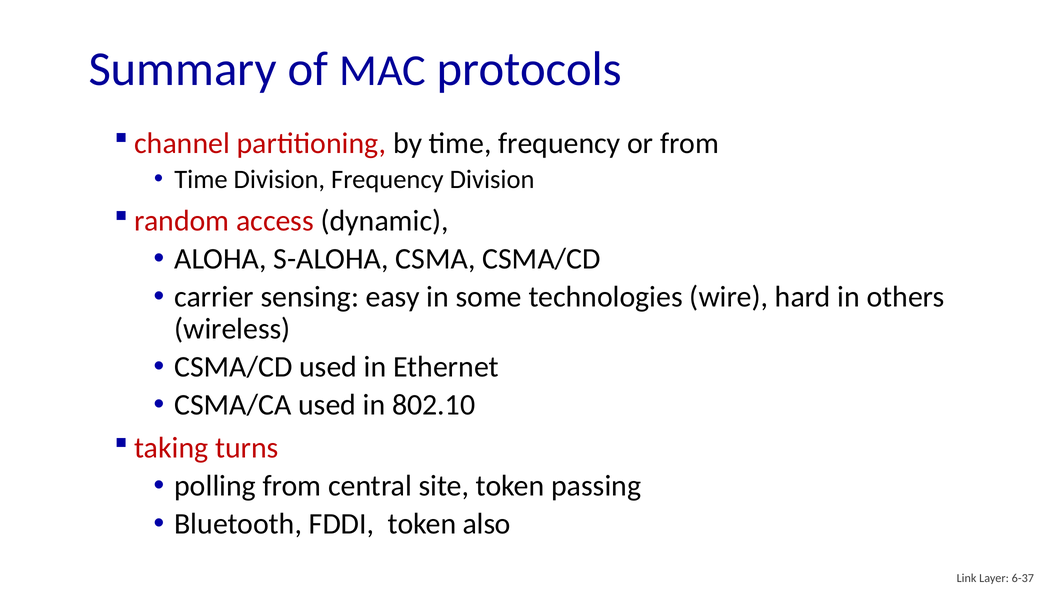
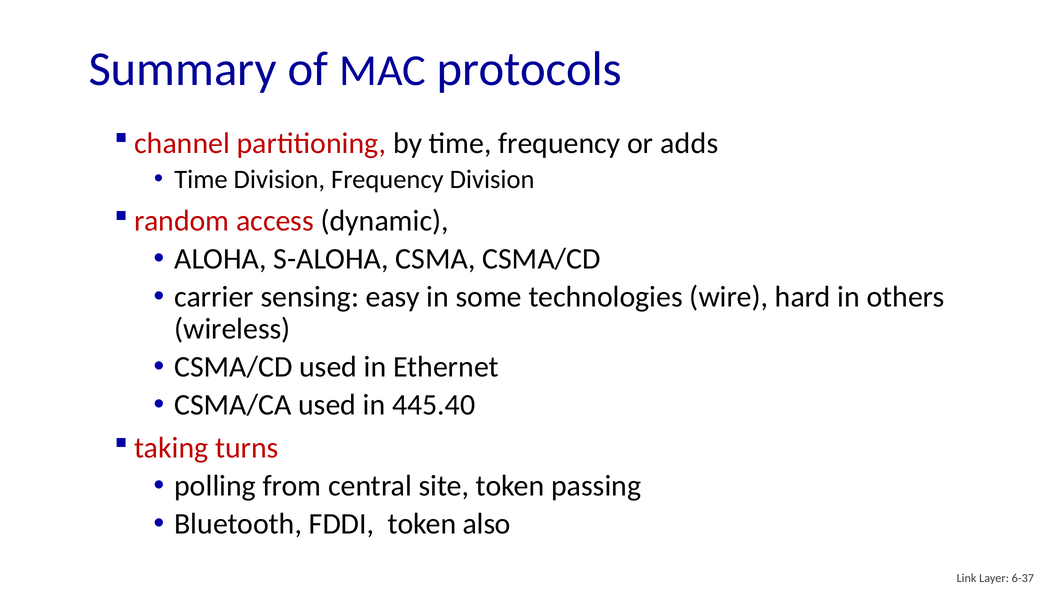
or from: from -> adds (689, 143)
802.10: 802.10 -> 445.40 (434, 404)
